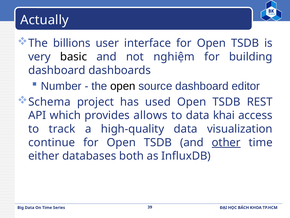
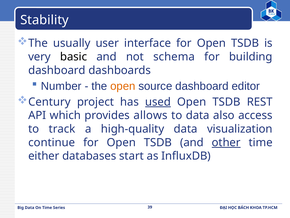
Actually: Actually -> Stability (45, 20)
billions: billions -> usually (72, 43)
nghiệm: nghiệm -> schema (174, 57)
open colour: black -> orange (123, 86)
Schema: Schema -> Century (49, 102)
used underline: none -> present (158, 102)
khai: khai -> also (224, 115)
both: both -> start (131, 156)
